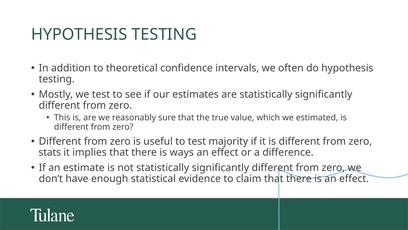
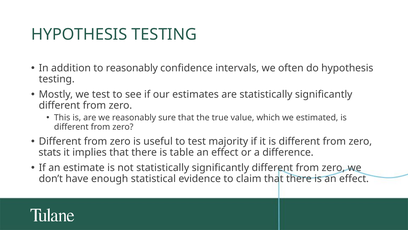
to theoretical: theoretical -> reasonably (132, 68)
ways: ways -> table (182, 152)
